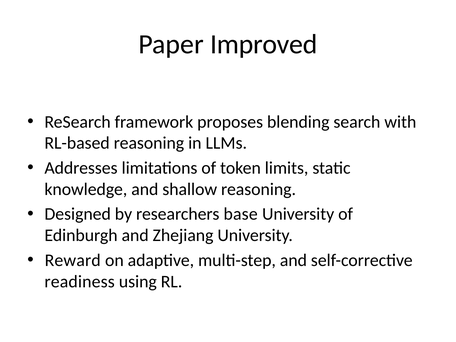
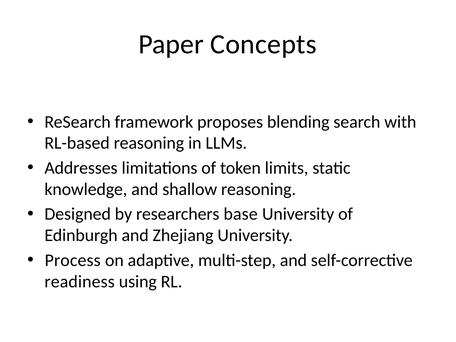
Improved: Improved -> Concepts (263, 44)
Reward: Reward -> Process (73, 260)
